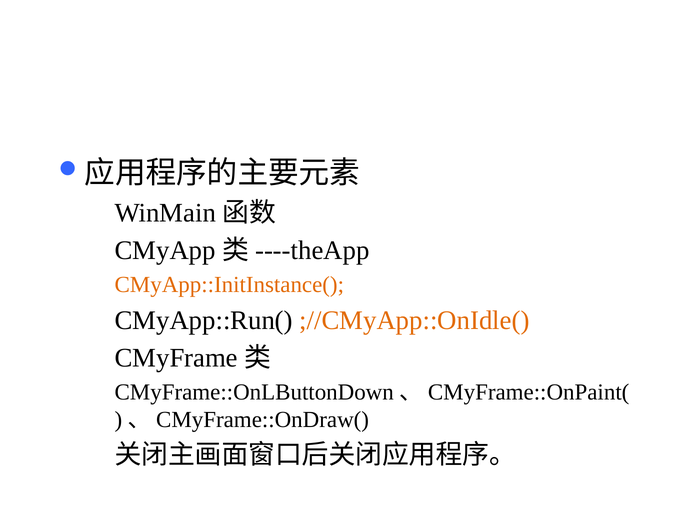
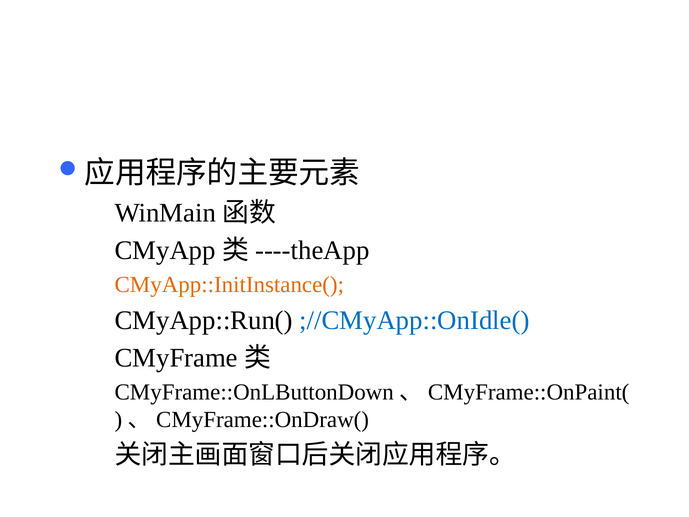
;//CMyApp::OnIdle( colour: orange -> blue (414, 320)
